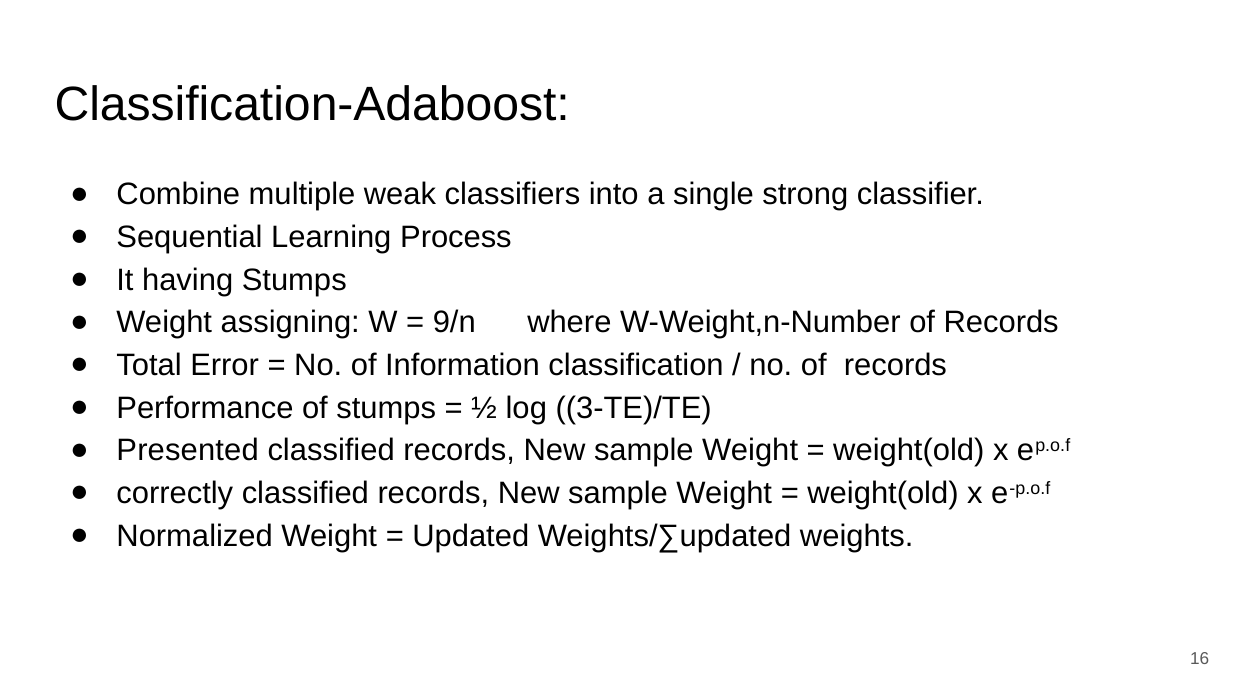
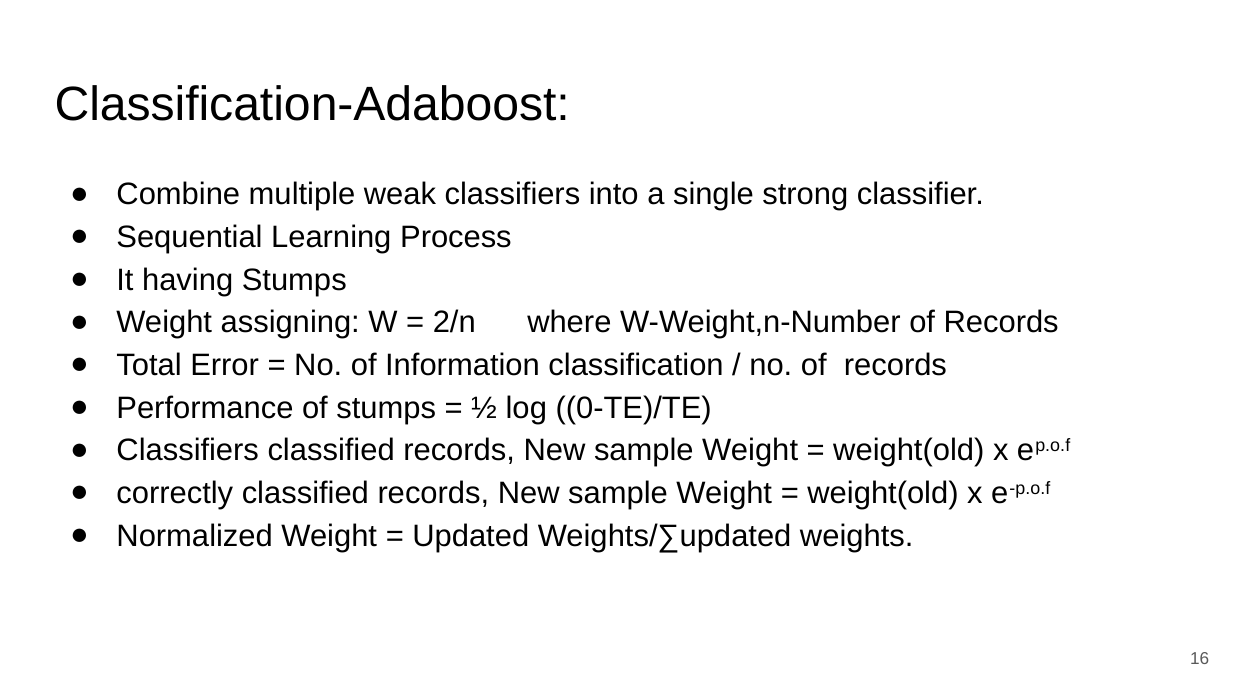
9/n: 9/n -> 2/n (454, 323)
3-TE)/TE: 3-TE)/TE -> 0-TE)/TE (634, 408)
Presented: Presented -> Classifiers (188, 451)
